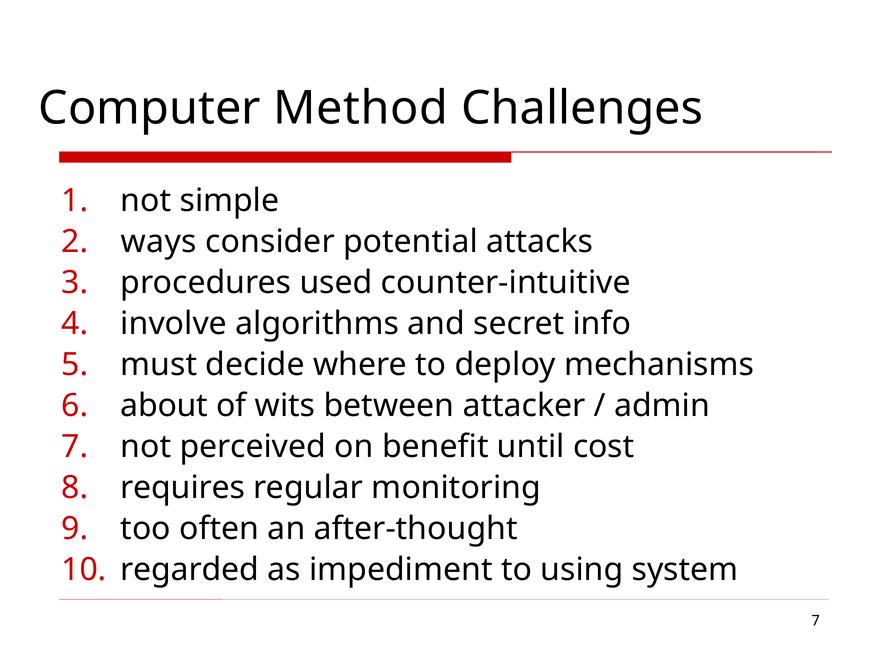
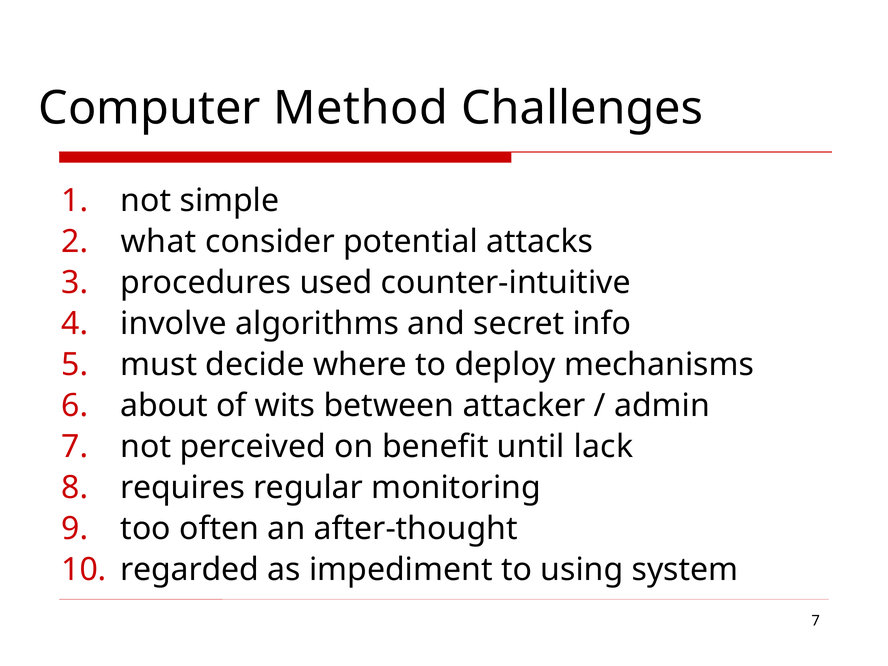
ways: ways -> what (159, 242)
cost: cost -> lack (603, 447)
